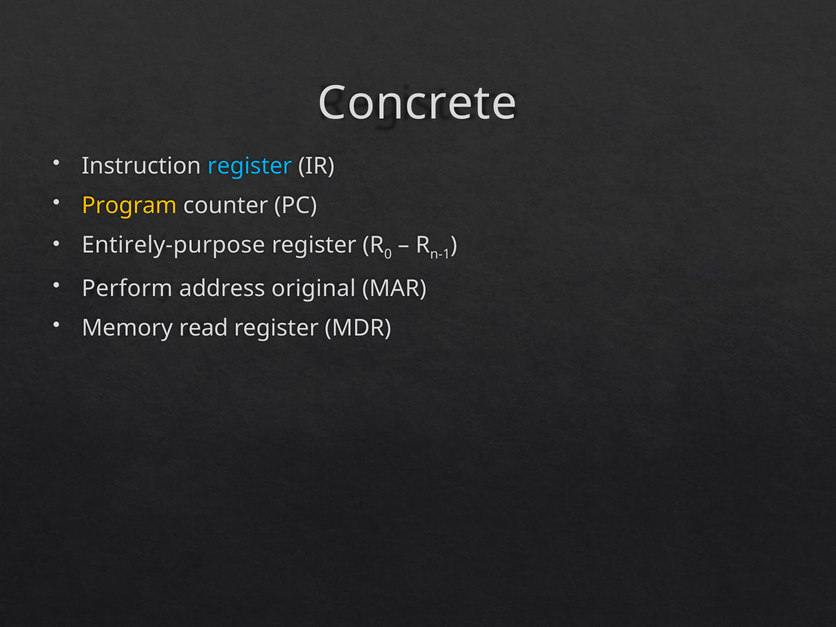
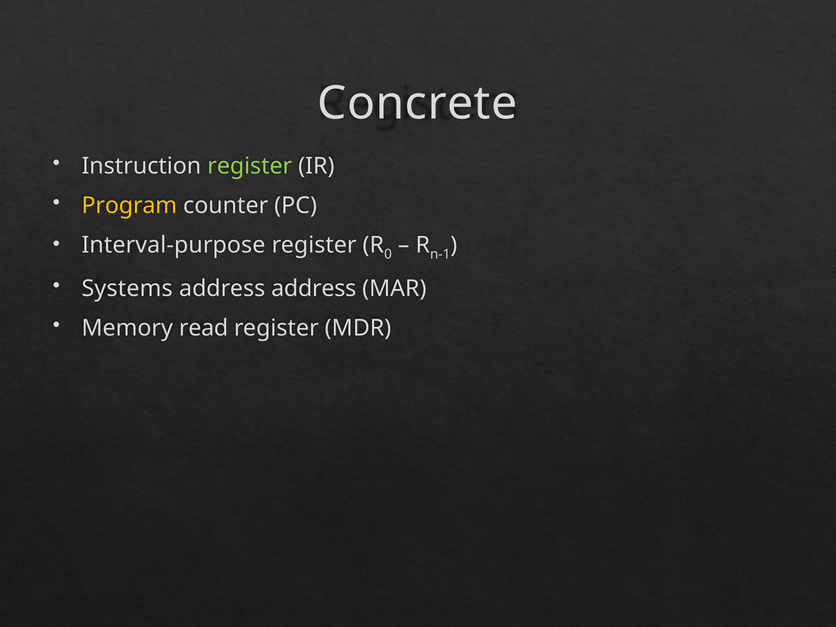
register colour: light blue -> light green (250, 166)
Entirely-purpose: Entirely-purpose -> Interval-purpose (173, 245)
Perform: Perform -> Systems (127, 288)
address original: original -> address (314, 288)
